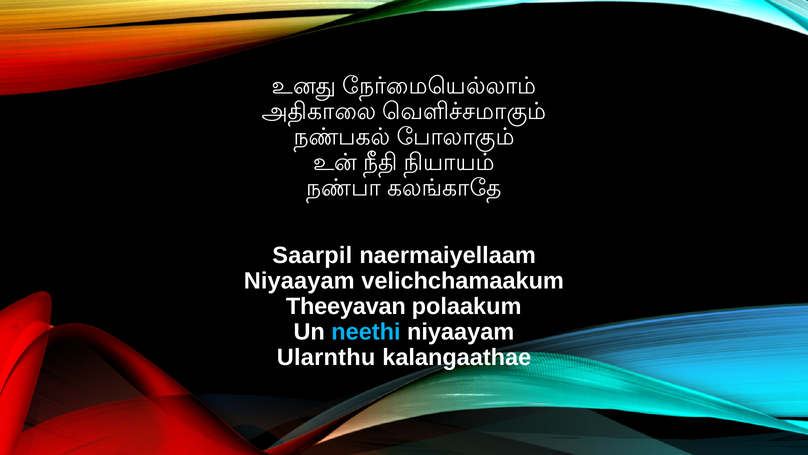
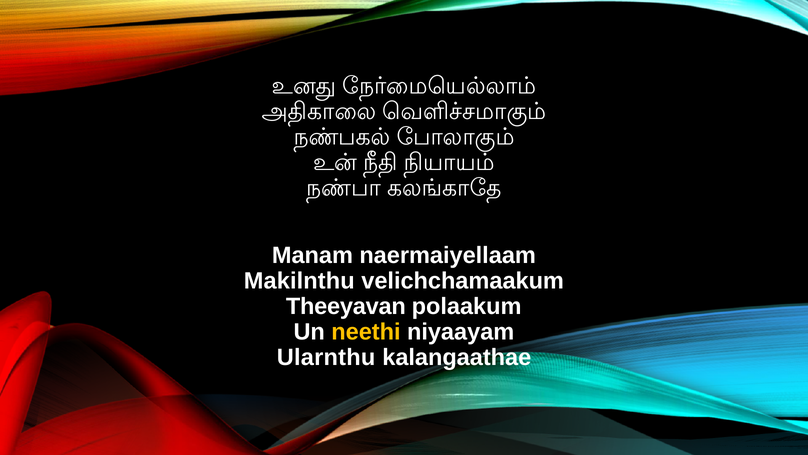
Saarpil: Saarpil -> Manam (312, 255)
Niyaayam: Niyaayam -> Makilnthu (299, 281)
neethi colour: light blue -> yellow (366, 332)
